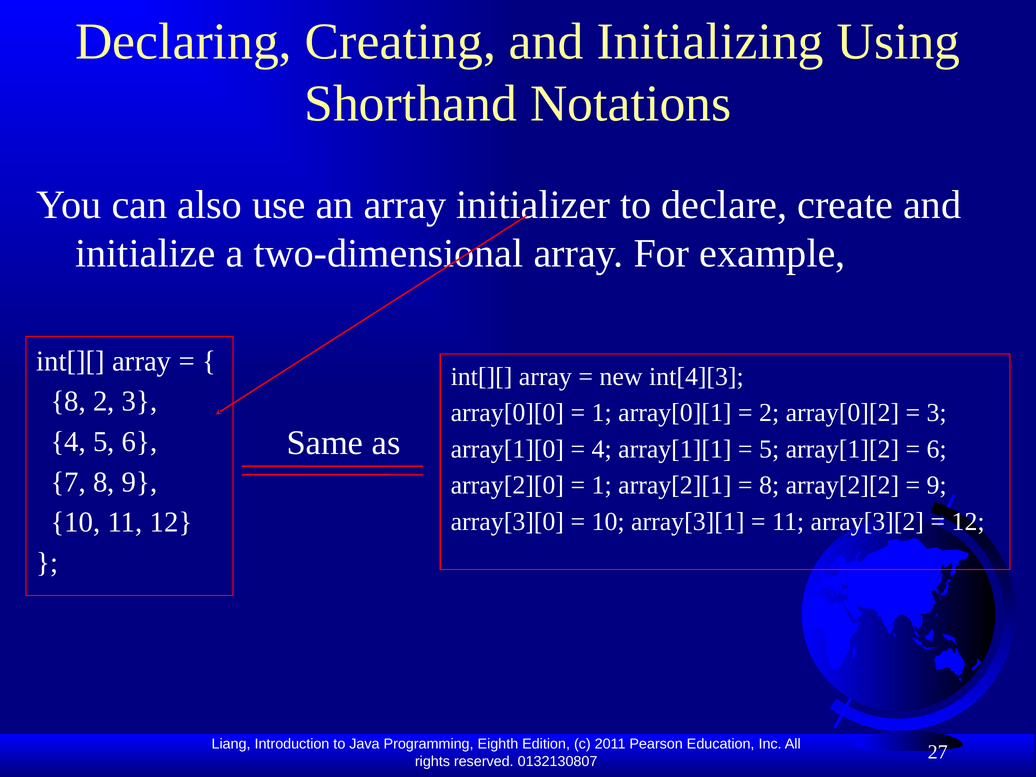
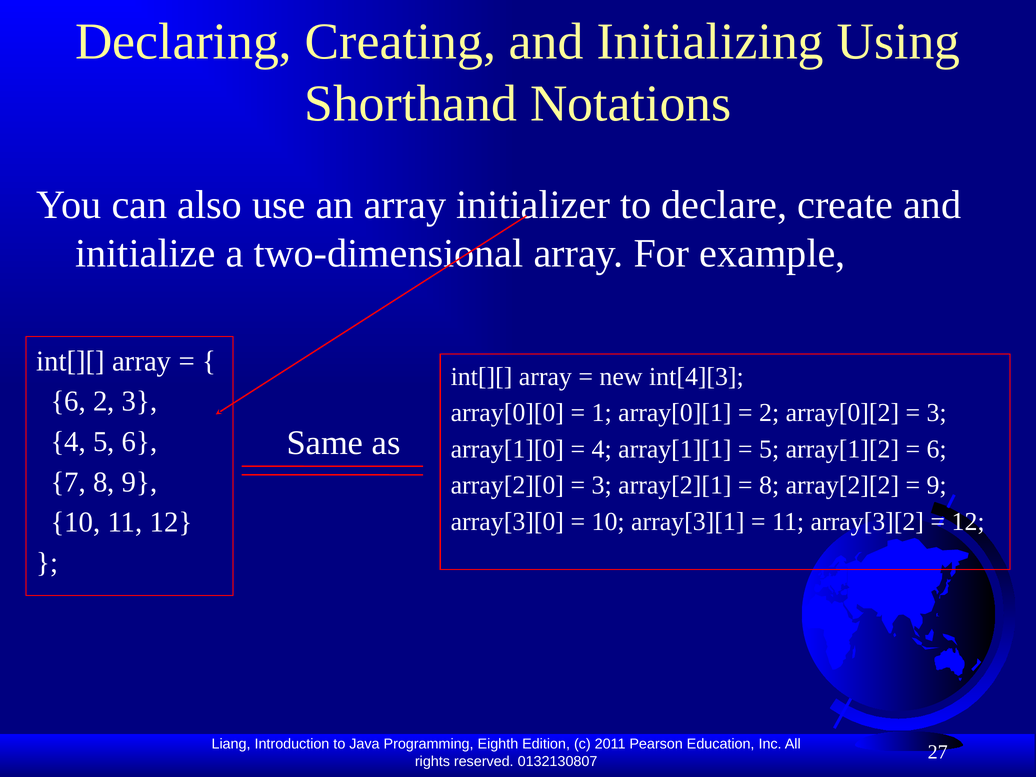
8: 8 -> 6 (68, 401)
1: 1 -> 3 (602, 485)
